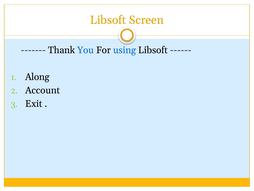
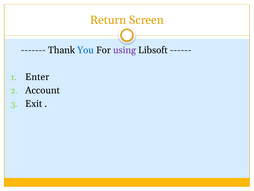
Libsoft: Libsoft -> Return (108, 20)
using colour: blue -> purple (124, 50)
Along: Along -> Enter (37, 77)
